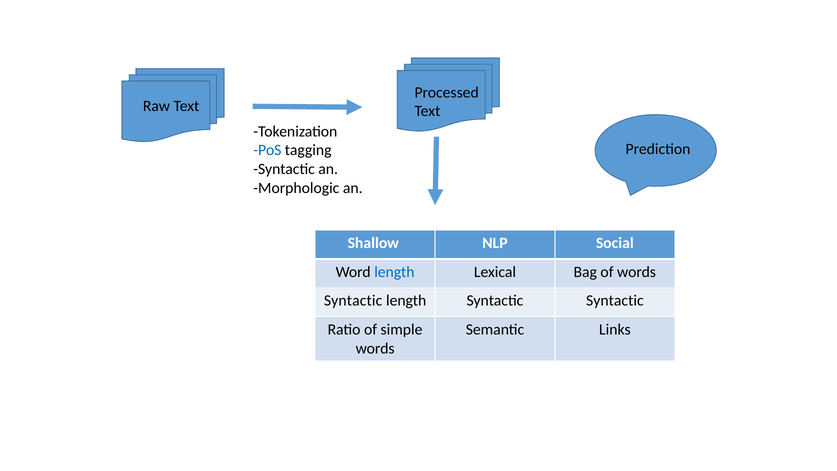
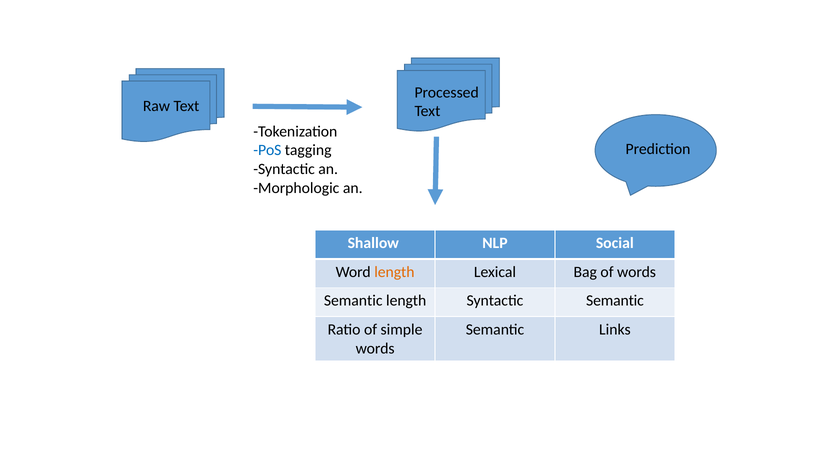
length colour: blue -> orange (394, 272)
Syntactic: Syntactic -> Semantic (353, 300)
Syntactic Syntactic: Syntactic -> Semantic (615, 300)
